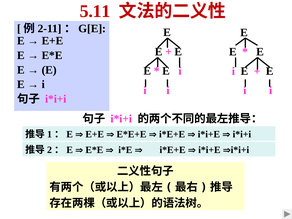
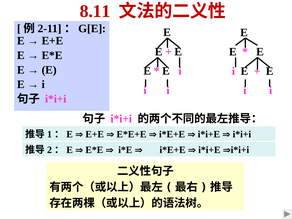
5.11: 5.11 -> 8.11 (95, 11)
